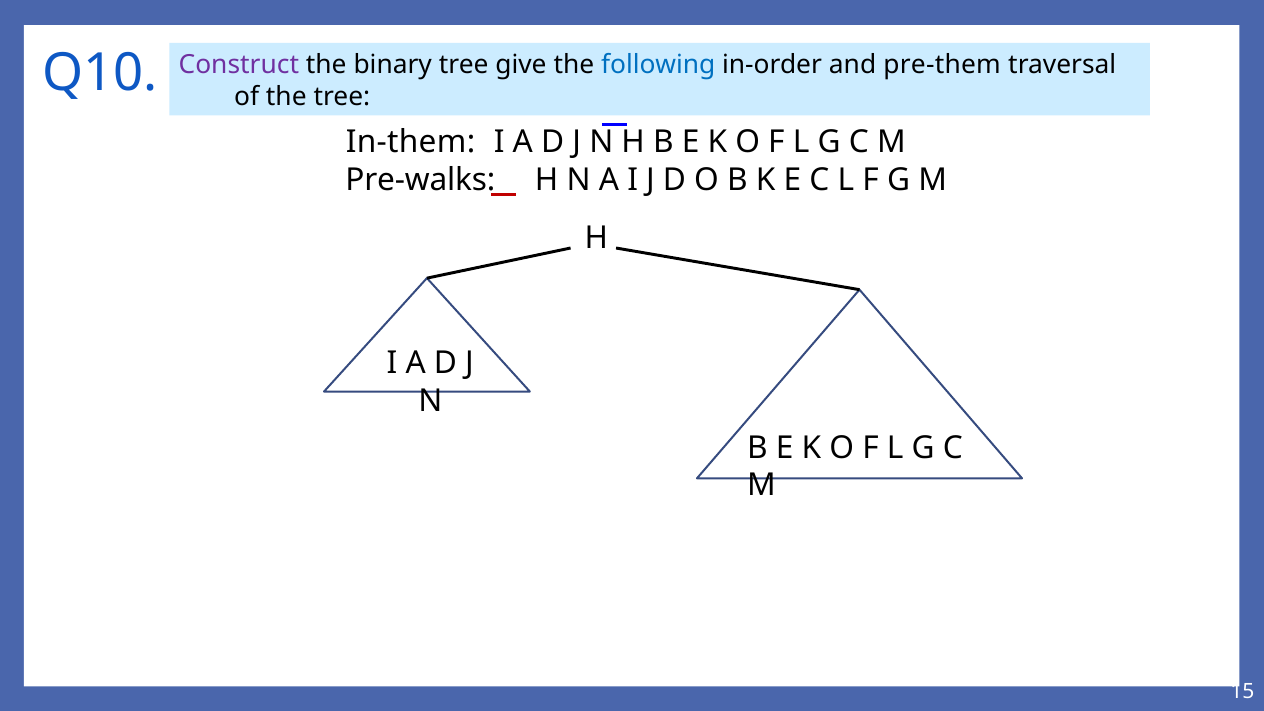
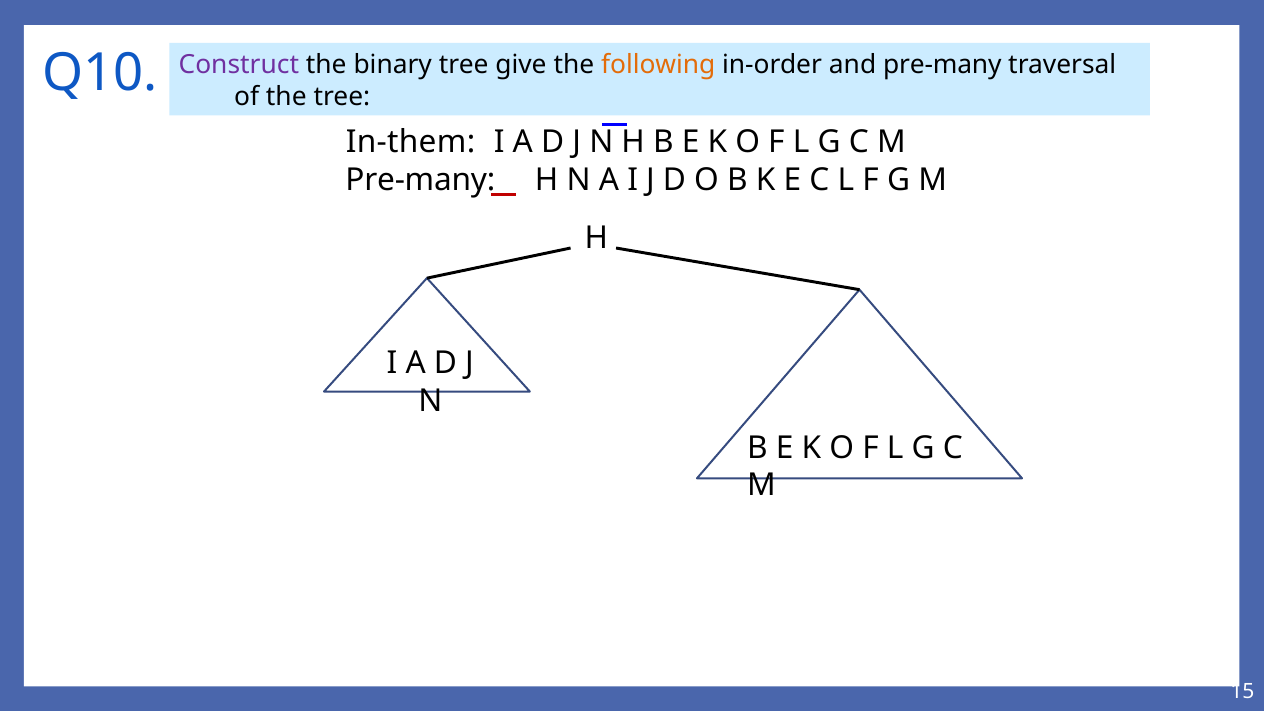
following colour: blue -> orange (658, 65)
and pre-them: pre-them -> pre-many (942, 65)
Pre-walks: Pre-walks -> Pre-many (420, 180)
